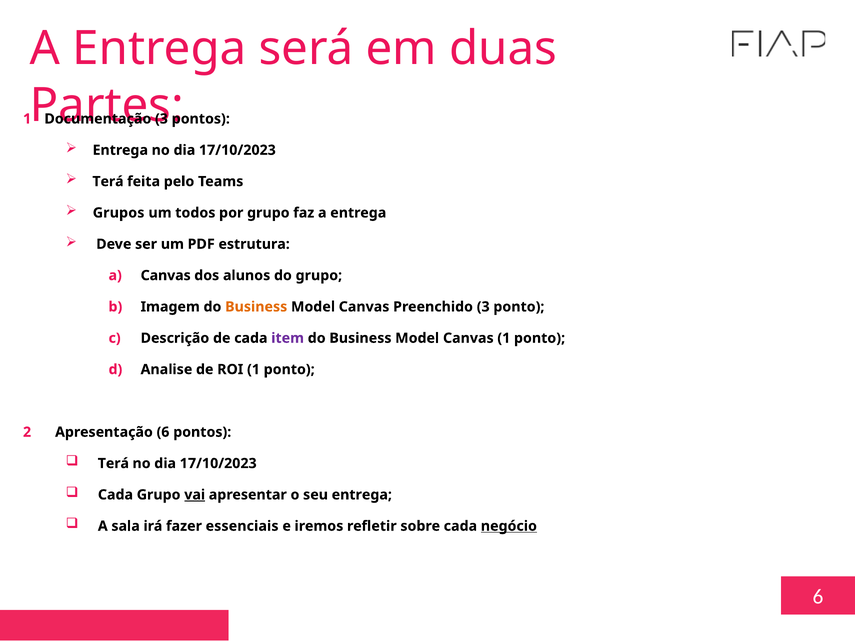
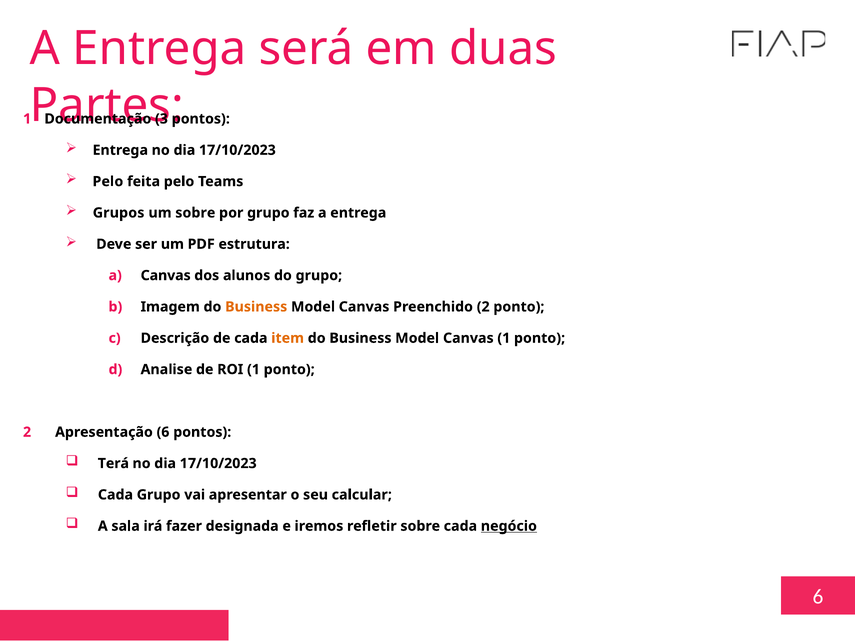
Terá: Terá -> Pelo (108, 182)
um todos: todos -> sobre (195, 213)
Preenchido 3: 3 -> 2 (483, 307)
item colour: purple -> orange (288, 338)
vai underline: present -> none (195, 495)
seu entrega: entrega -> calcular (362, 495)
essenciais: essenciais -> designada (242, 526)
